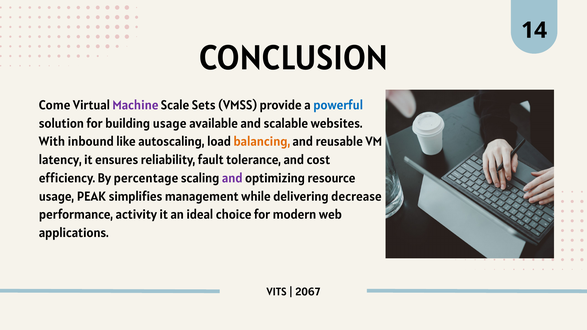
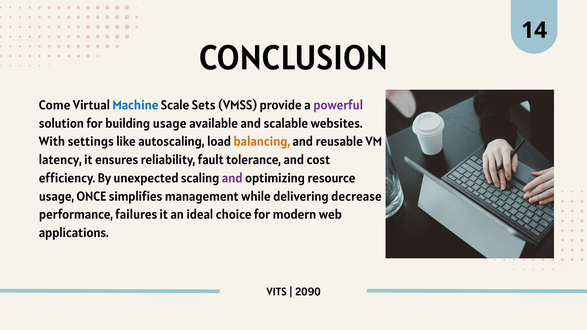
Machine colour: purple -> blue (135, 105)
powerful colour: blue -> purple (338, 105)
inbound: inbound -> settings (91, 142)
percentage: percentage -> unexpected (146, 178)
PEAK: PEAK -> ONCE (92, 196)
activity: activity -> failures (136, 215)
2067: 2067 -> 2090 (308, 292)
